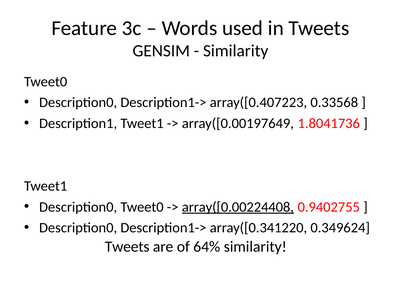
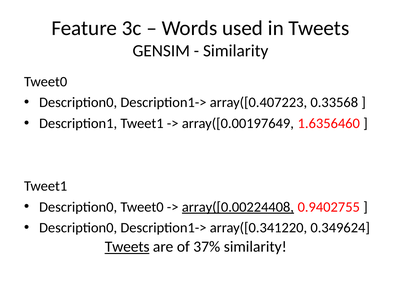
1.8041736: 1.8041736 -> 1.6356460 (329, 124)
Tweets underline: none -> present (127, 247)
64%: 64% -> 37% (207, 247)
